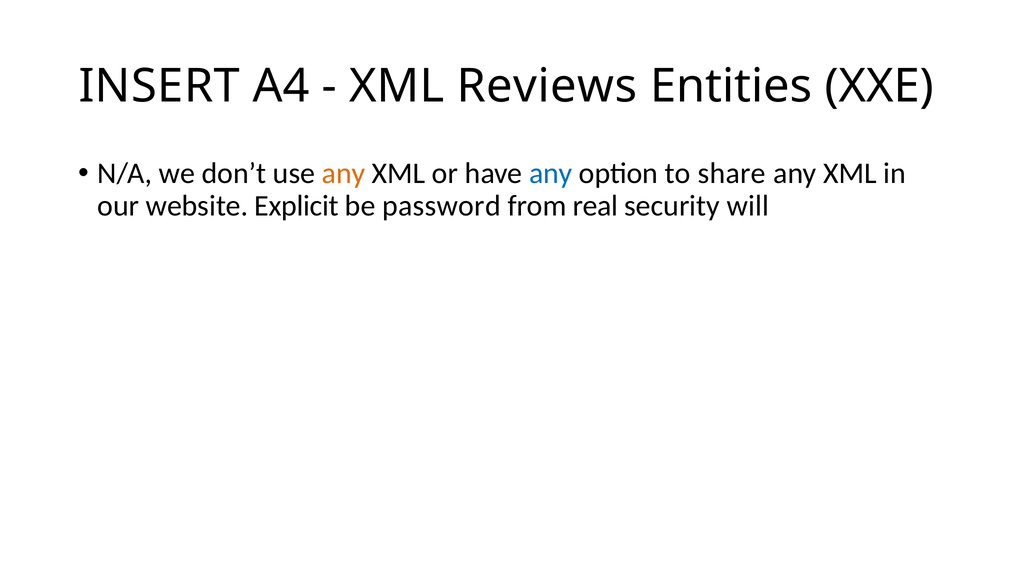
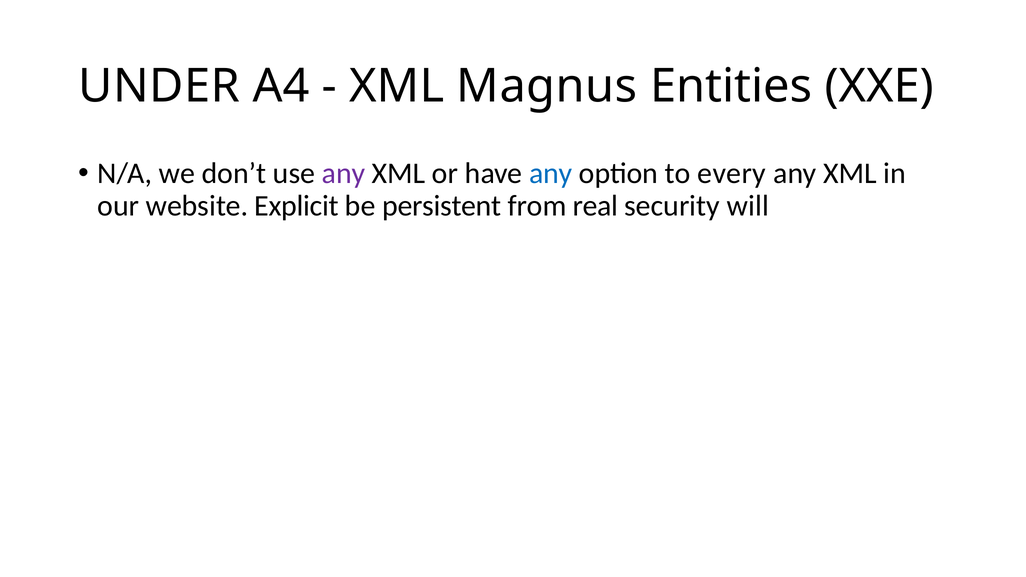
INSERT: INSERT -> UNDER (159, 86)
Reviews: Reviews -> Magnus (547, 86)
any colour: orange -> purple (344, 173)
share: share -> every (732, 173)
password: password -> persistent (442, 206)
